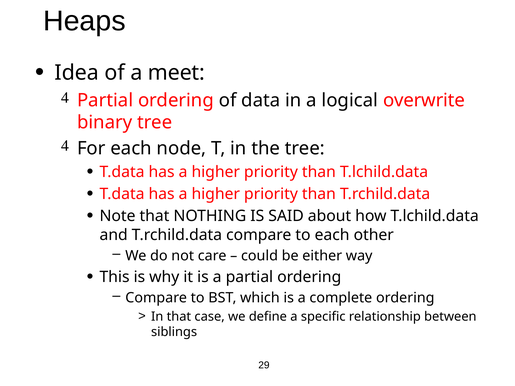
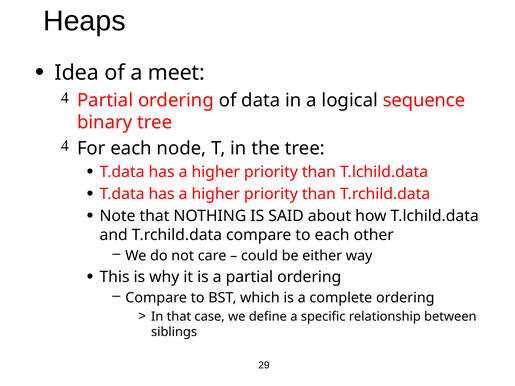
overwrite: overwrite -> sequence (424, 100)
